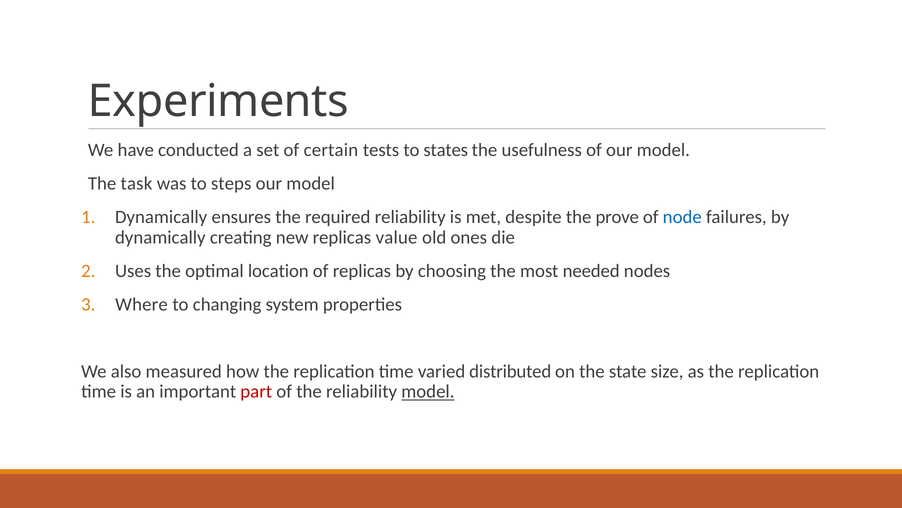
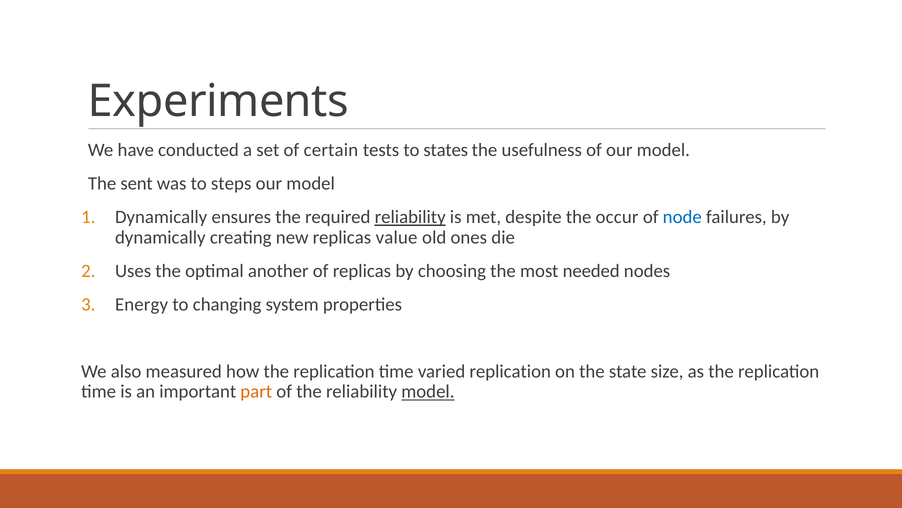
task: task -> sent (137, 183)
reliability underline: none -> present (410, 217)
prove: prove -> occur (617, 217)
location: location -> another (278, 271)
Where: Where -> Energy (142, 304)
varied distributed: distributed -> replication (510, 371)
part colour: red -> orange (256, 391)
